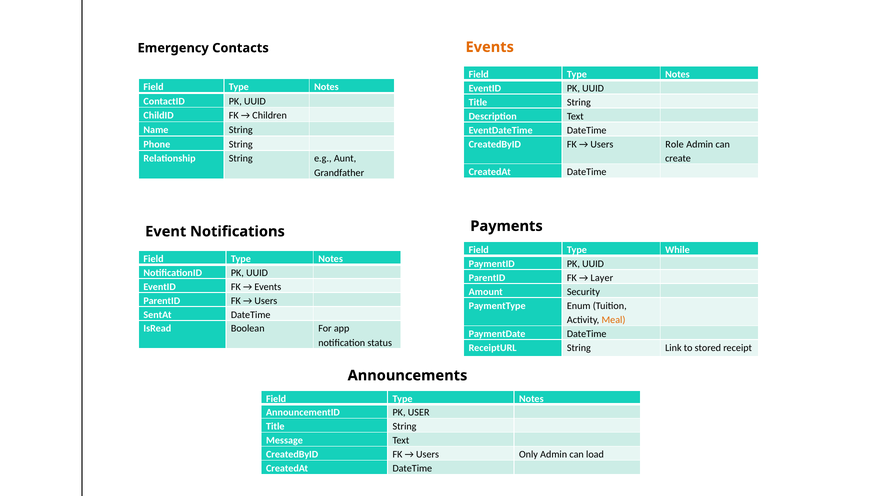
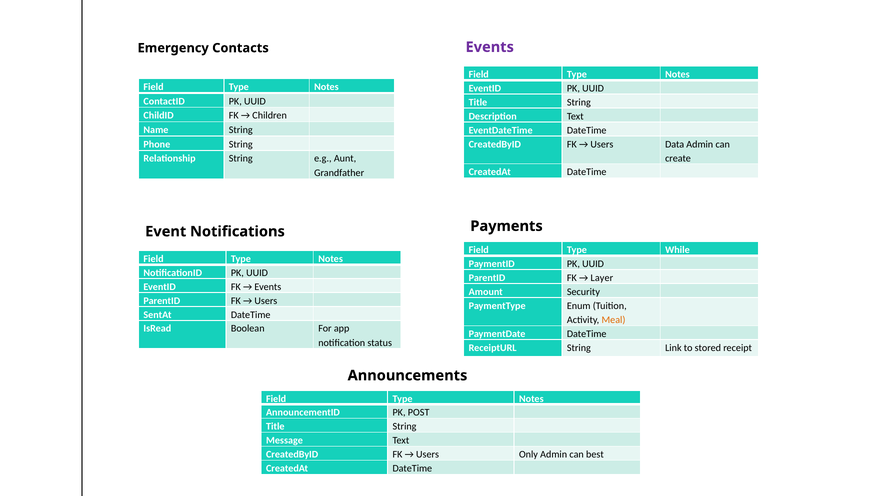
Events colour: orange -> purple (490, 47)
Role: Role -> Data (675, 144)
USER: USER -> POST (419, 412)
load: load -> best (595, 454)
